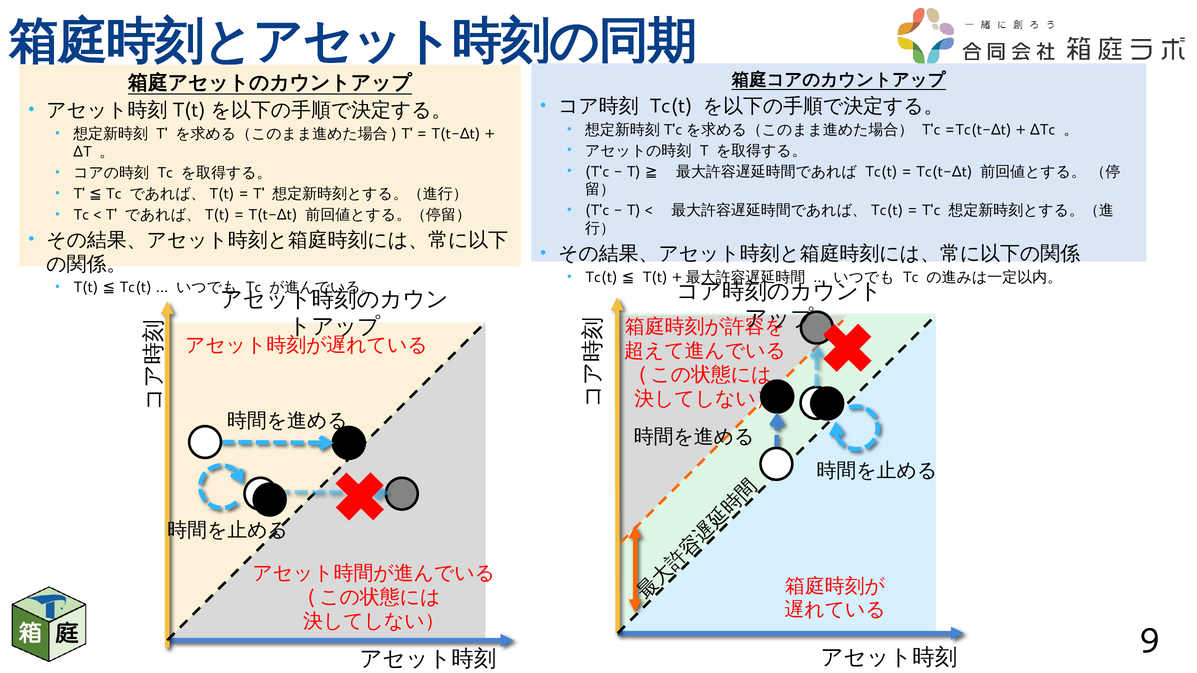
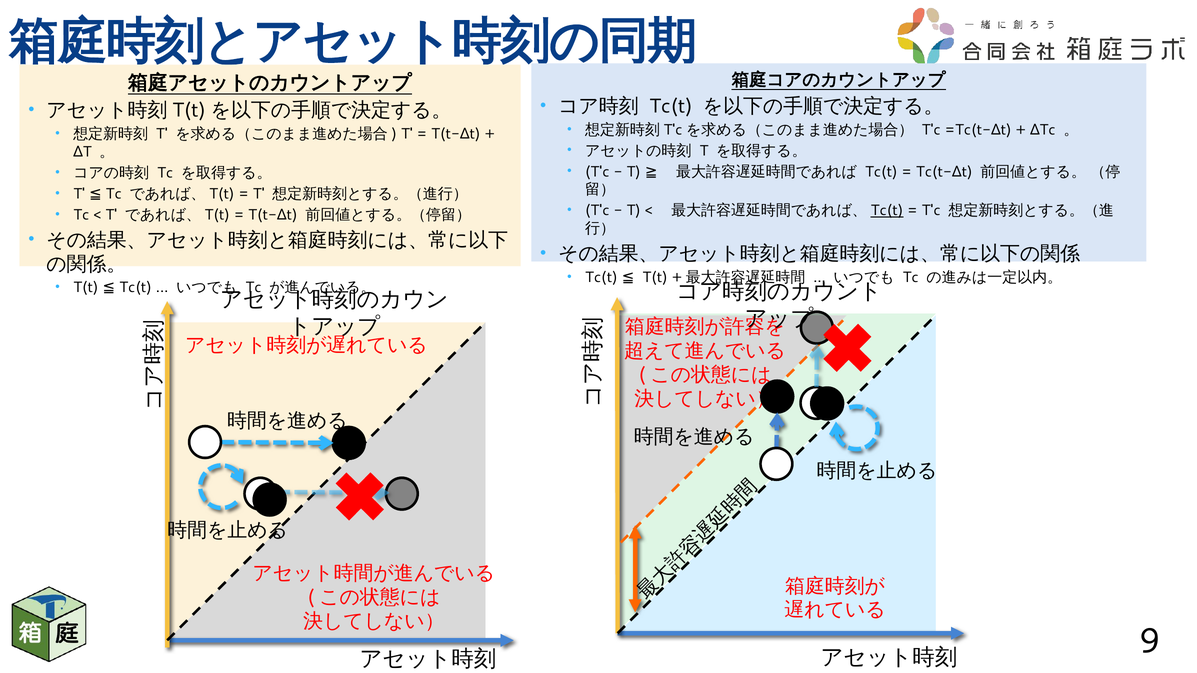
Tc(t underline: none -> present (887, 211)
